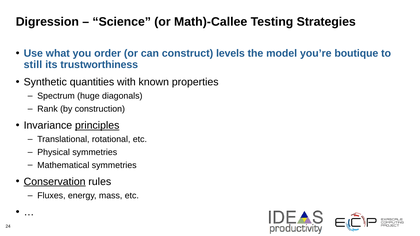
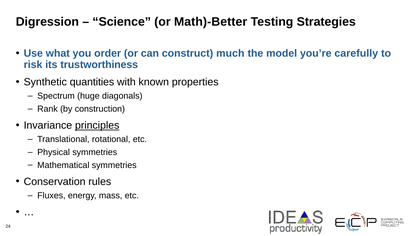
Math)-Callee: Math)-Callee -> Math)-Better (211, 22)
levels: levels -> much (230, 53)
boutique: boutique -> carefully (356, 53)
still: still -> risk (33, 65)
Conservation underline: present -> none (55, 182)
